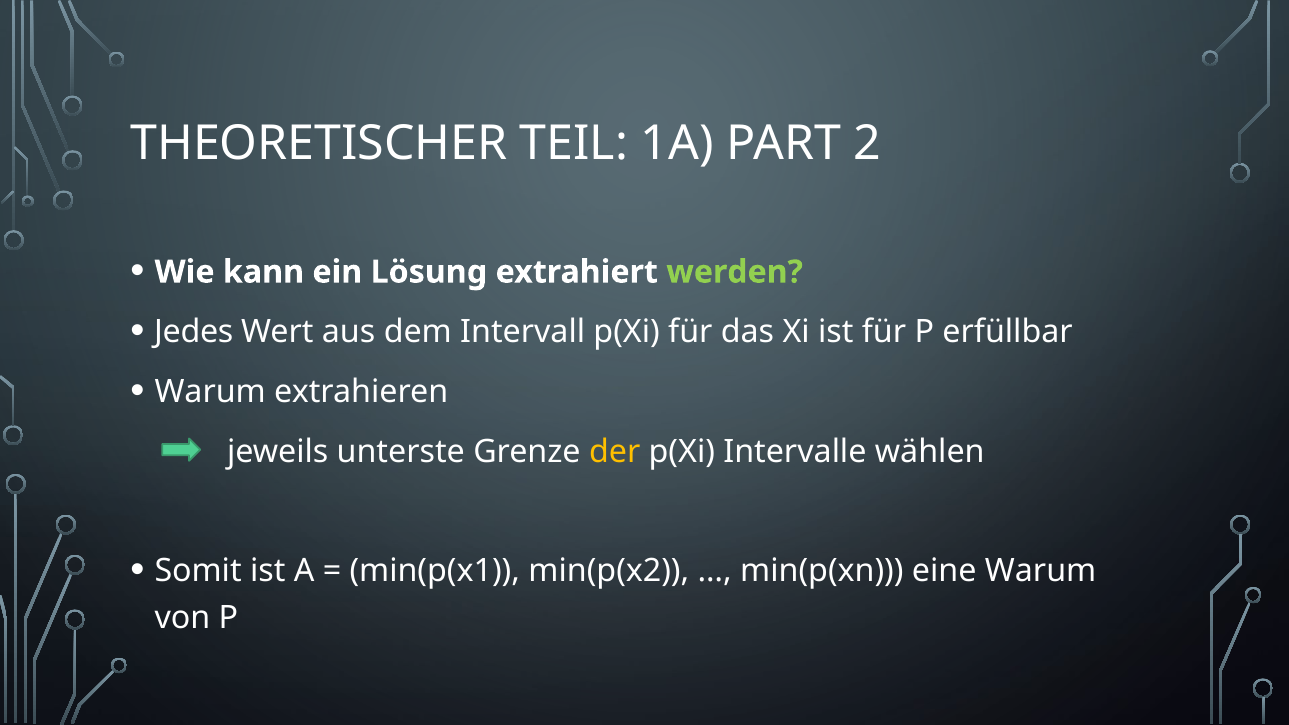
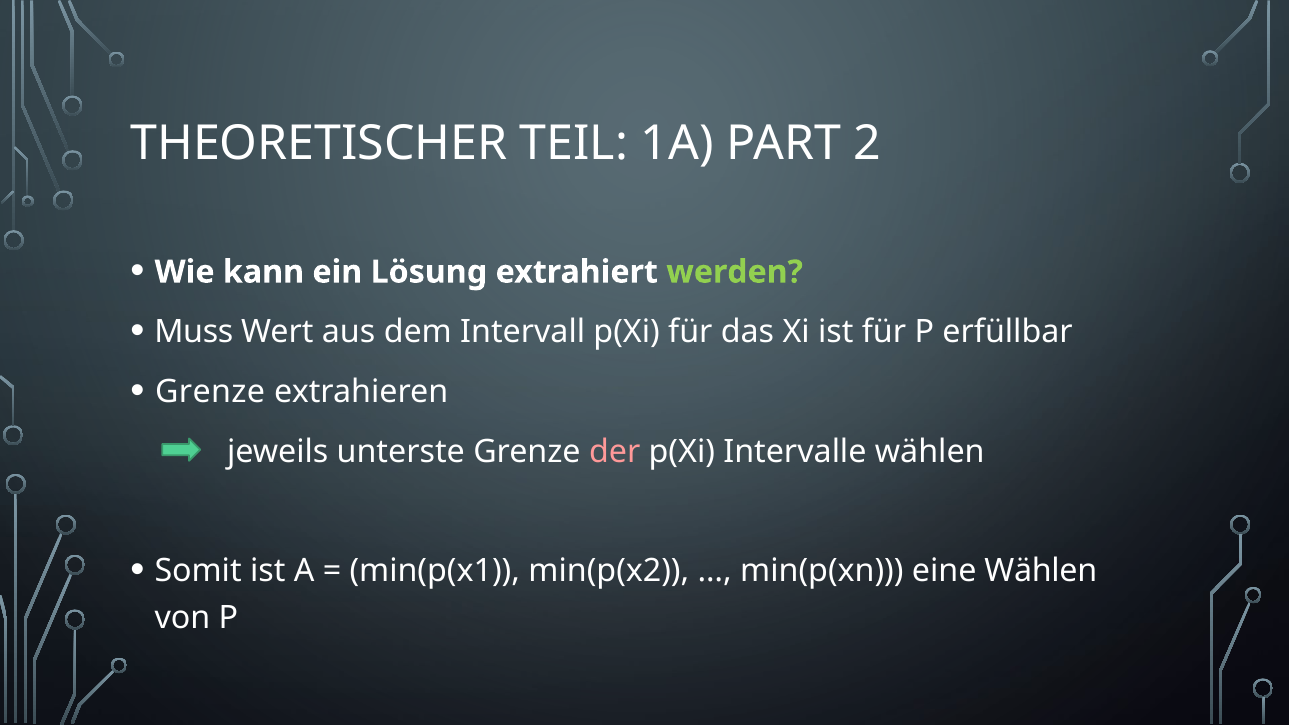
Jedes: Jedes -> Muss (194, 332)
Warum: Warum -> Grenze (210, 392)
der colour: yellow -> pink (615, 451)
eine Warum: Warum -> Wählen (1041, 571)
